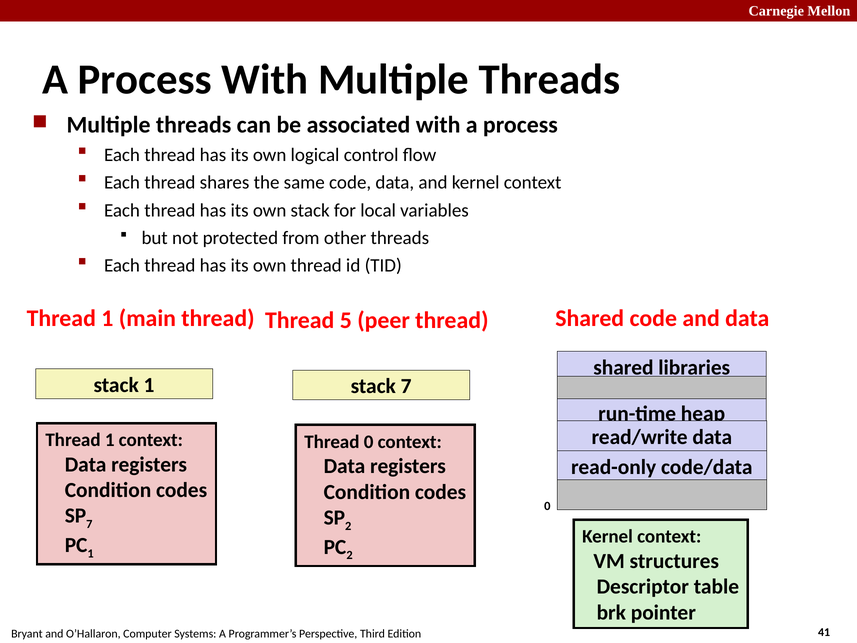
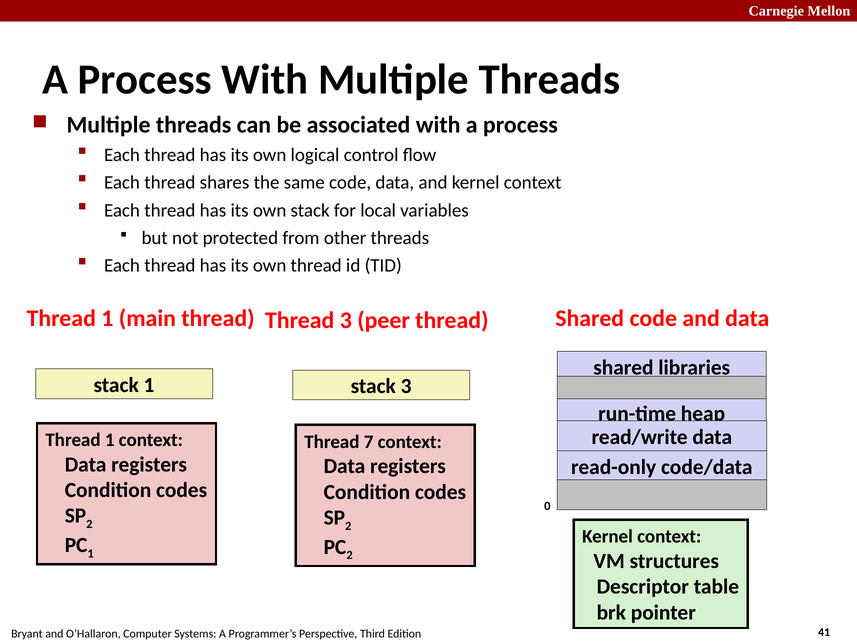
Thread 5: 5 -> 3 (346, 320)
stack 7: 7 -> 3 (406, 386)
Thread 0: 0 -> 7 (369, 442)
7: 7 -> 2 (89, 524)
